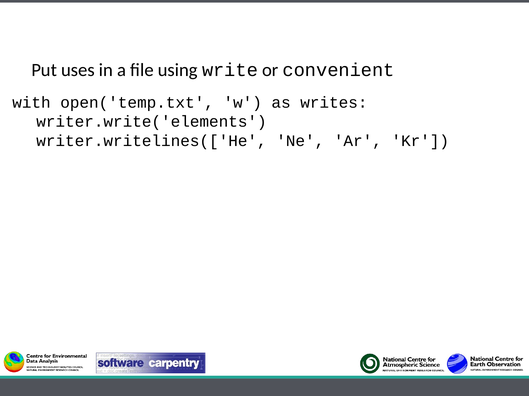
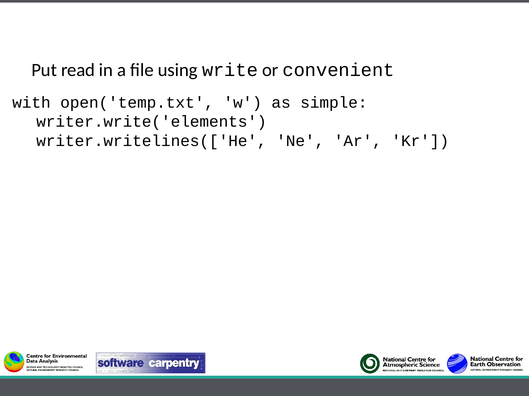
uses: uses -> read (78, 70)
writes: writes -> simple (334, 103)
